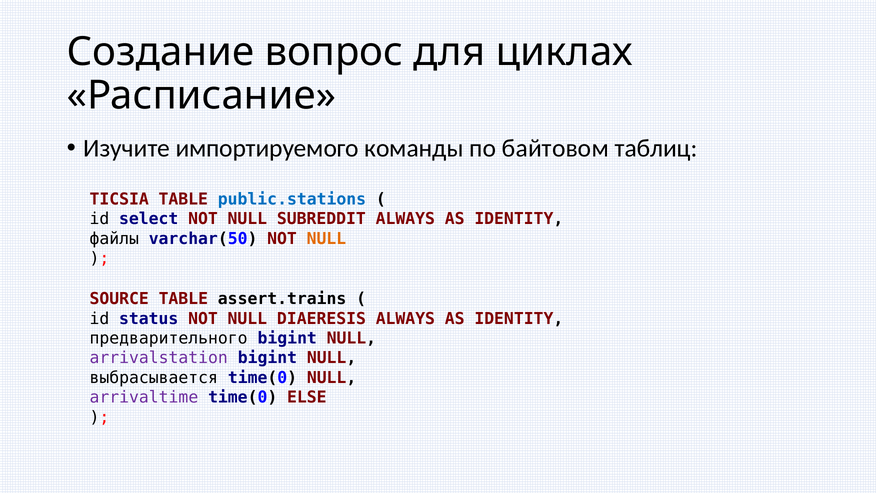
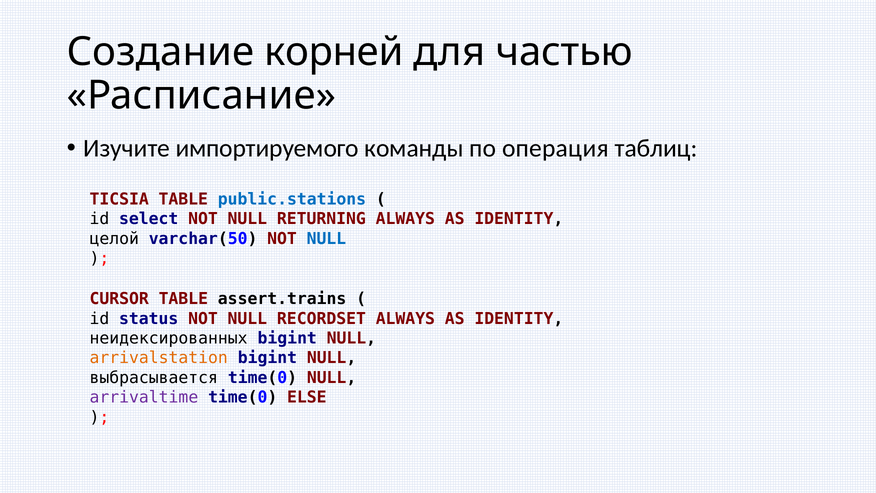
вопрос: вопрос -> корней (334, 52)
циклах: циклах -> частью (564, 52)
байтовом: байтовом -> операция (555, 148)
SUBREDDIT: SUBREDDIT -> RETURNING (321, 219)
файлы: файлы -> целой (114, 239)
NULL colour: orange -> blue (326, 239)
SOURCE: SOURCE -> CURSOR (119, 299)
DIAERESIS: DIAERESIS -> RECORDSET (321, 318)
предварительного: предварительного -> неидексированных (169, 338)
arrivalstation colour: purple -> orange (159, 358)
